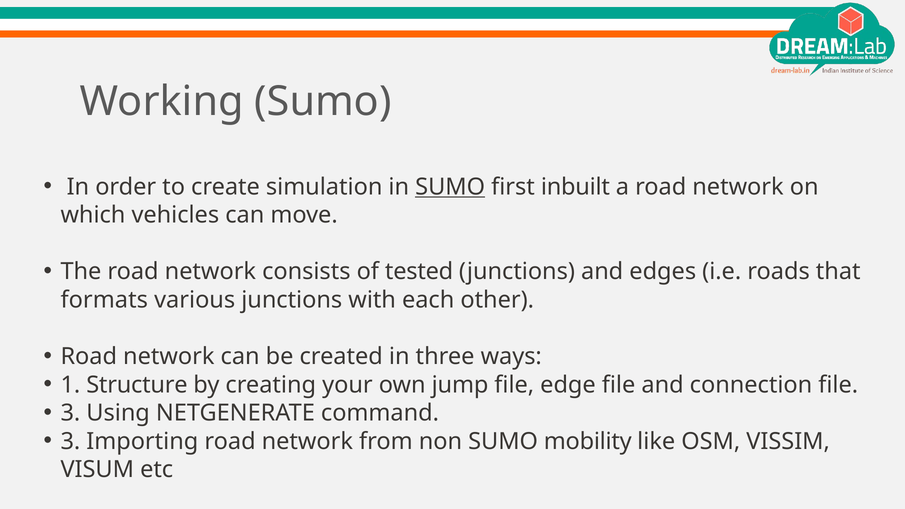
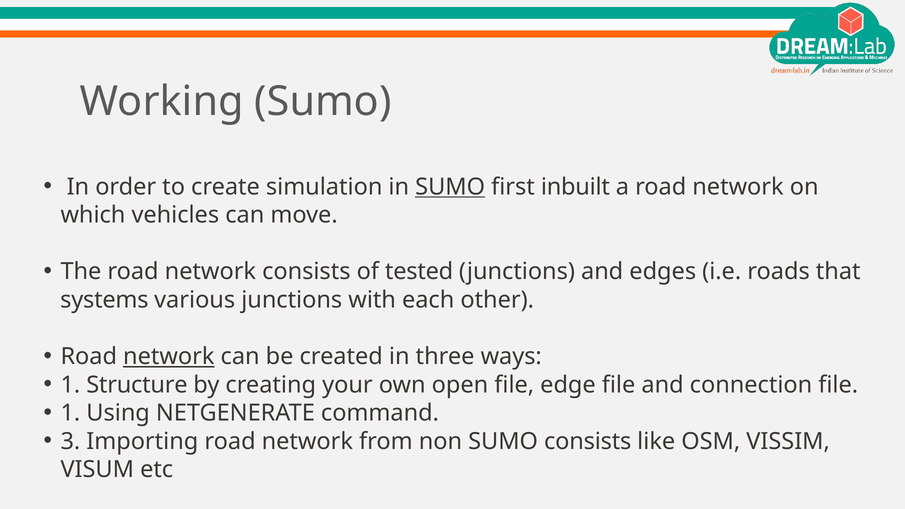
formats: formats -> systems (104, 300)
network underline: none -> present (169, 356)
jump: jump -> open (460, 385)
3: 3 -> 1 (70, 413)
SUMO mobility: mobility -> consists (588, 441)
